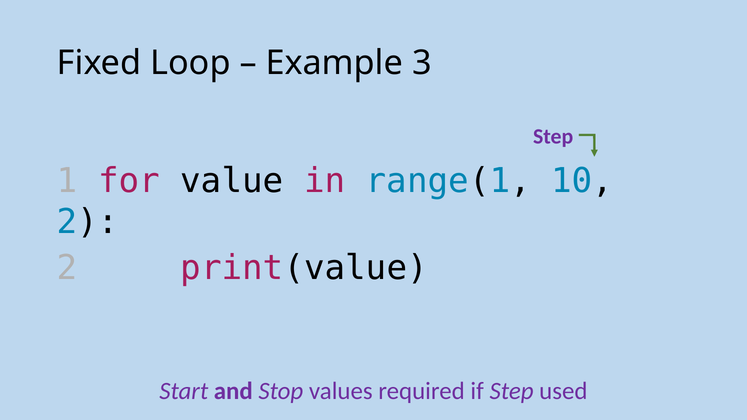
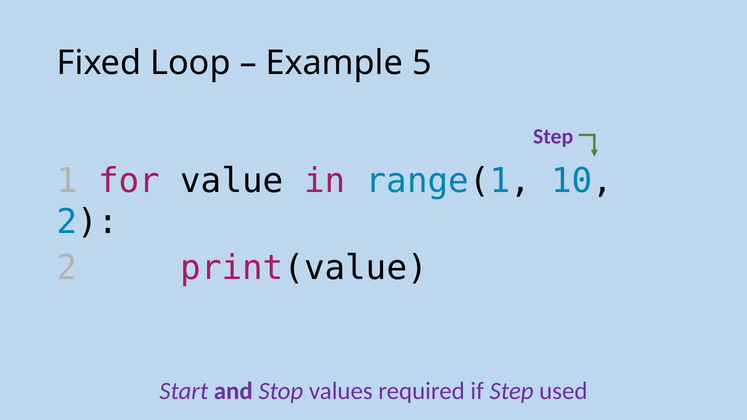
3: 3 -> 5 (422, 63)
